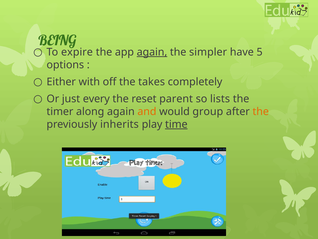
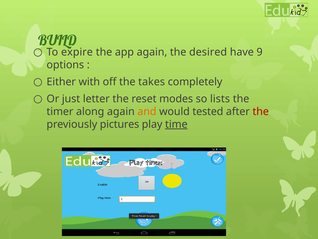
BEING: BEING -> BUILD (57, 41)
again underline: present -> none (152, 52)
simpler: simpler -> desired (208, 52)
5: 5 -> 9 (260, 52)
every: every -> letter (96, 99)
parent: parent -> modes (176, 99)
group: group -> tested (208, 111)
the colour: orange -> red (261, 111)
inherits: inherits -> pictures (120, 124)
